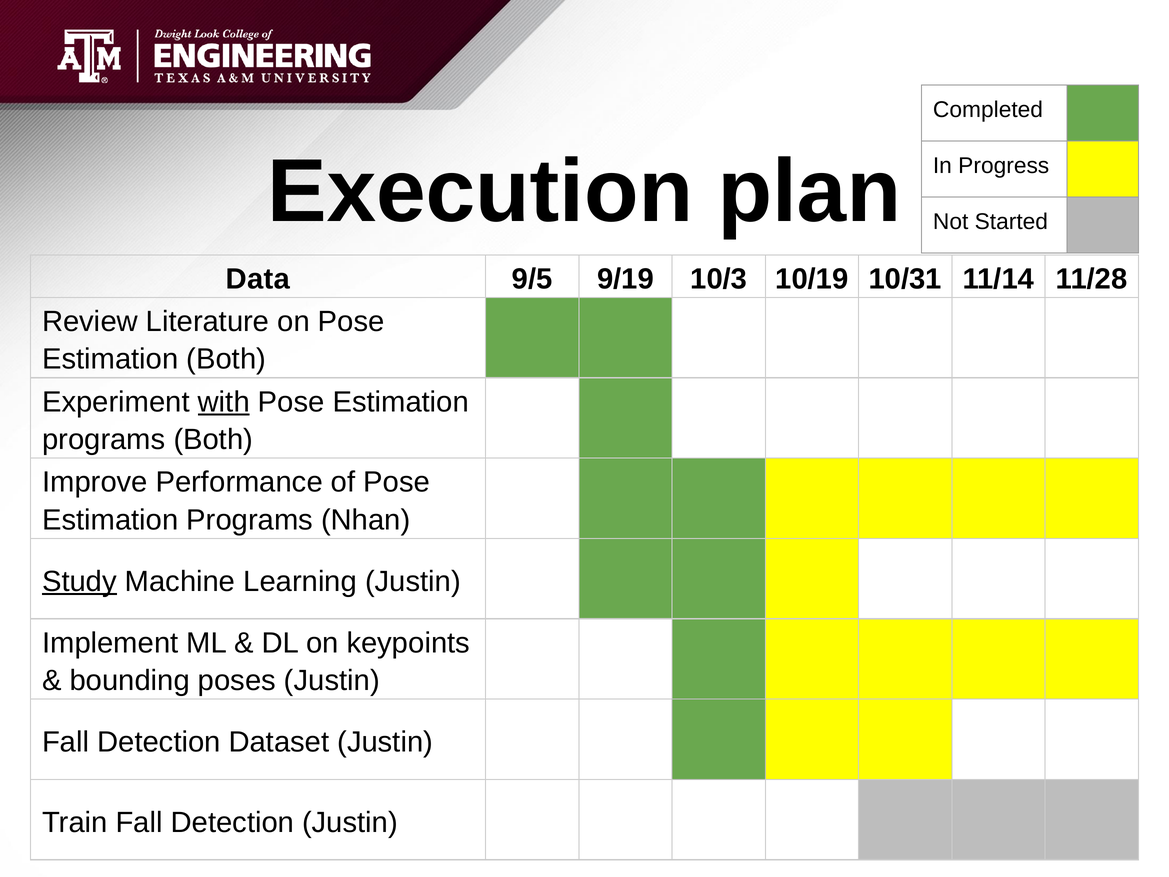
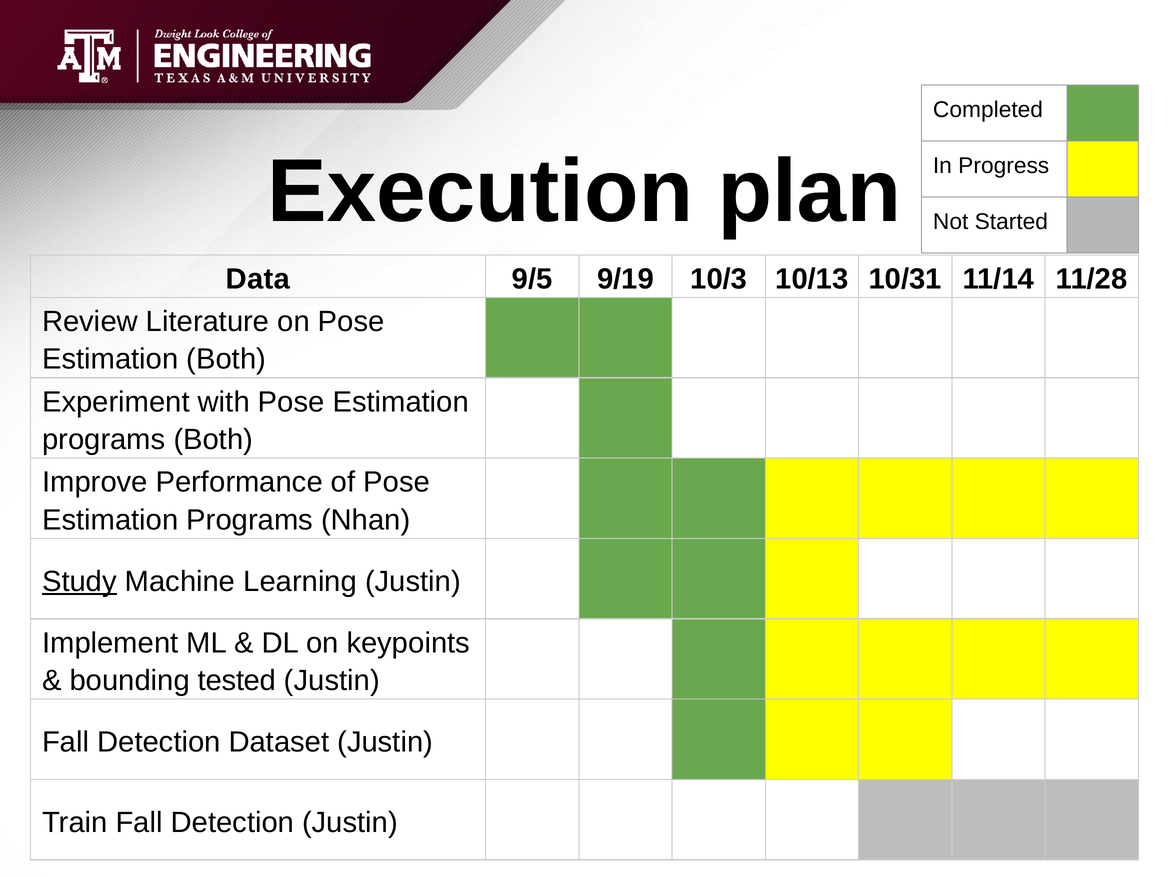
10/19: 10/19 -> 10/13 (812, 279)
with underline: present -> none (224, 402)
poses: poses -> tested (237, 680)
